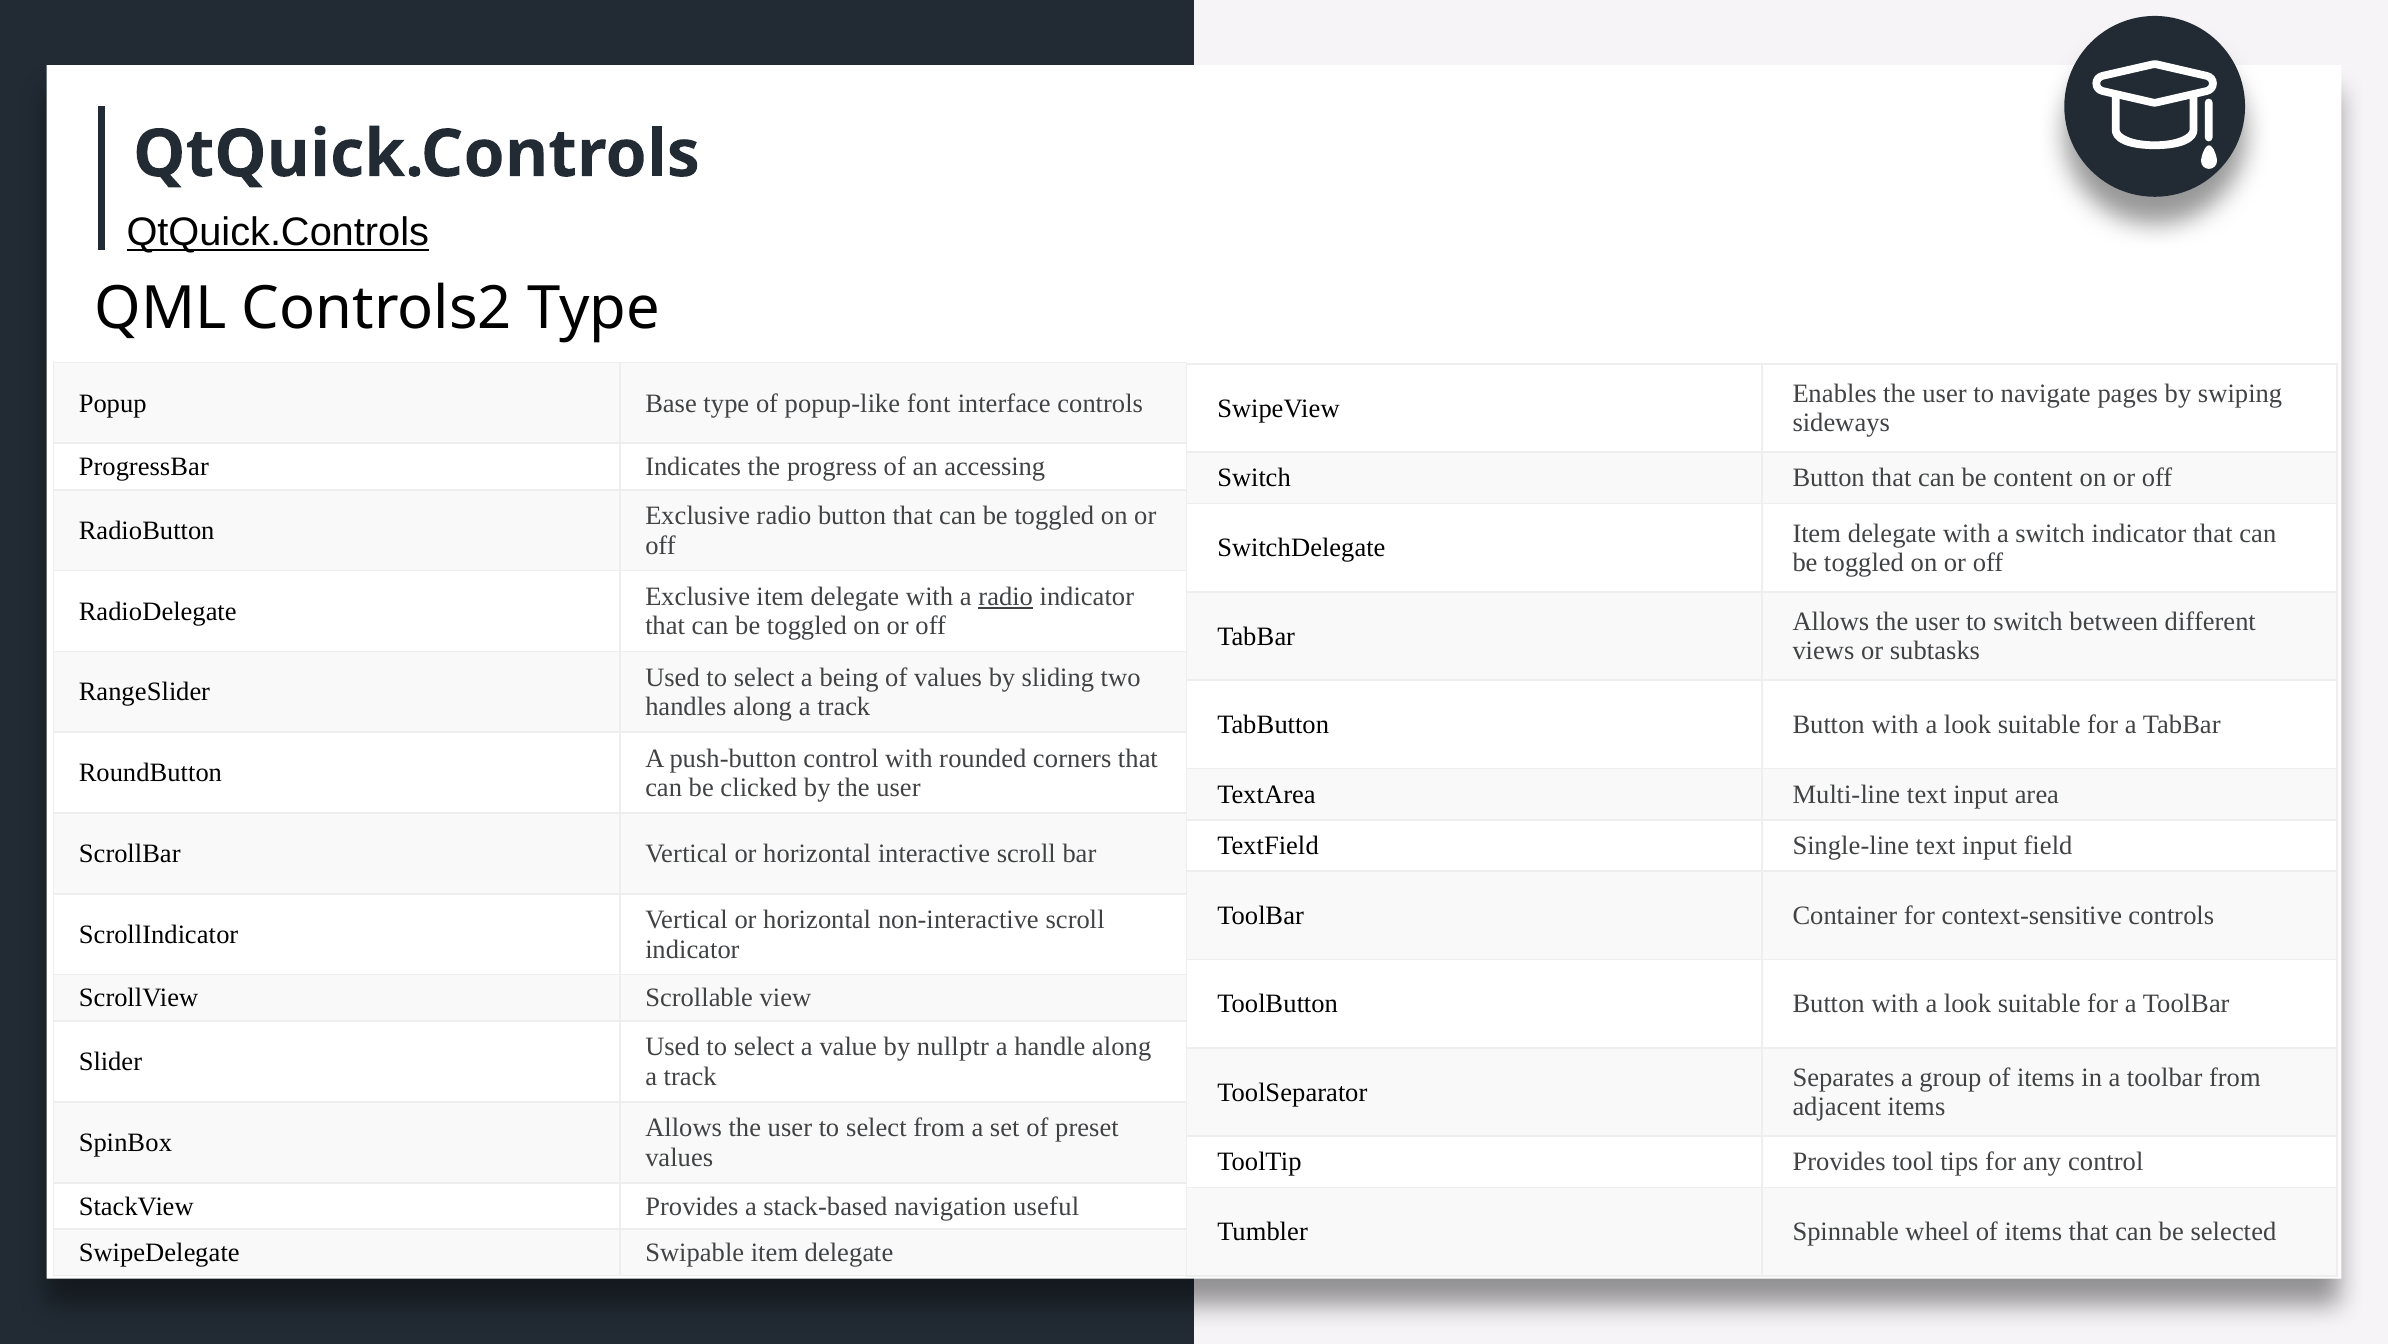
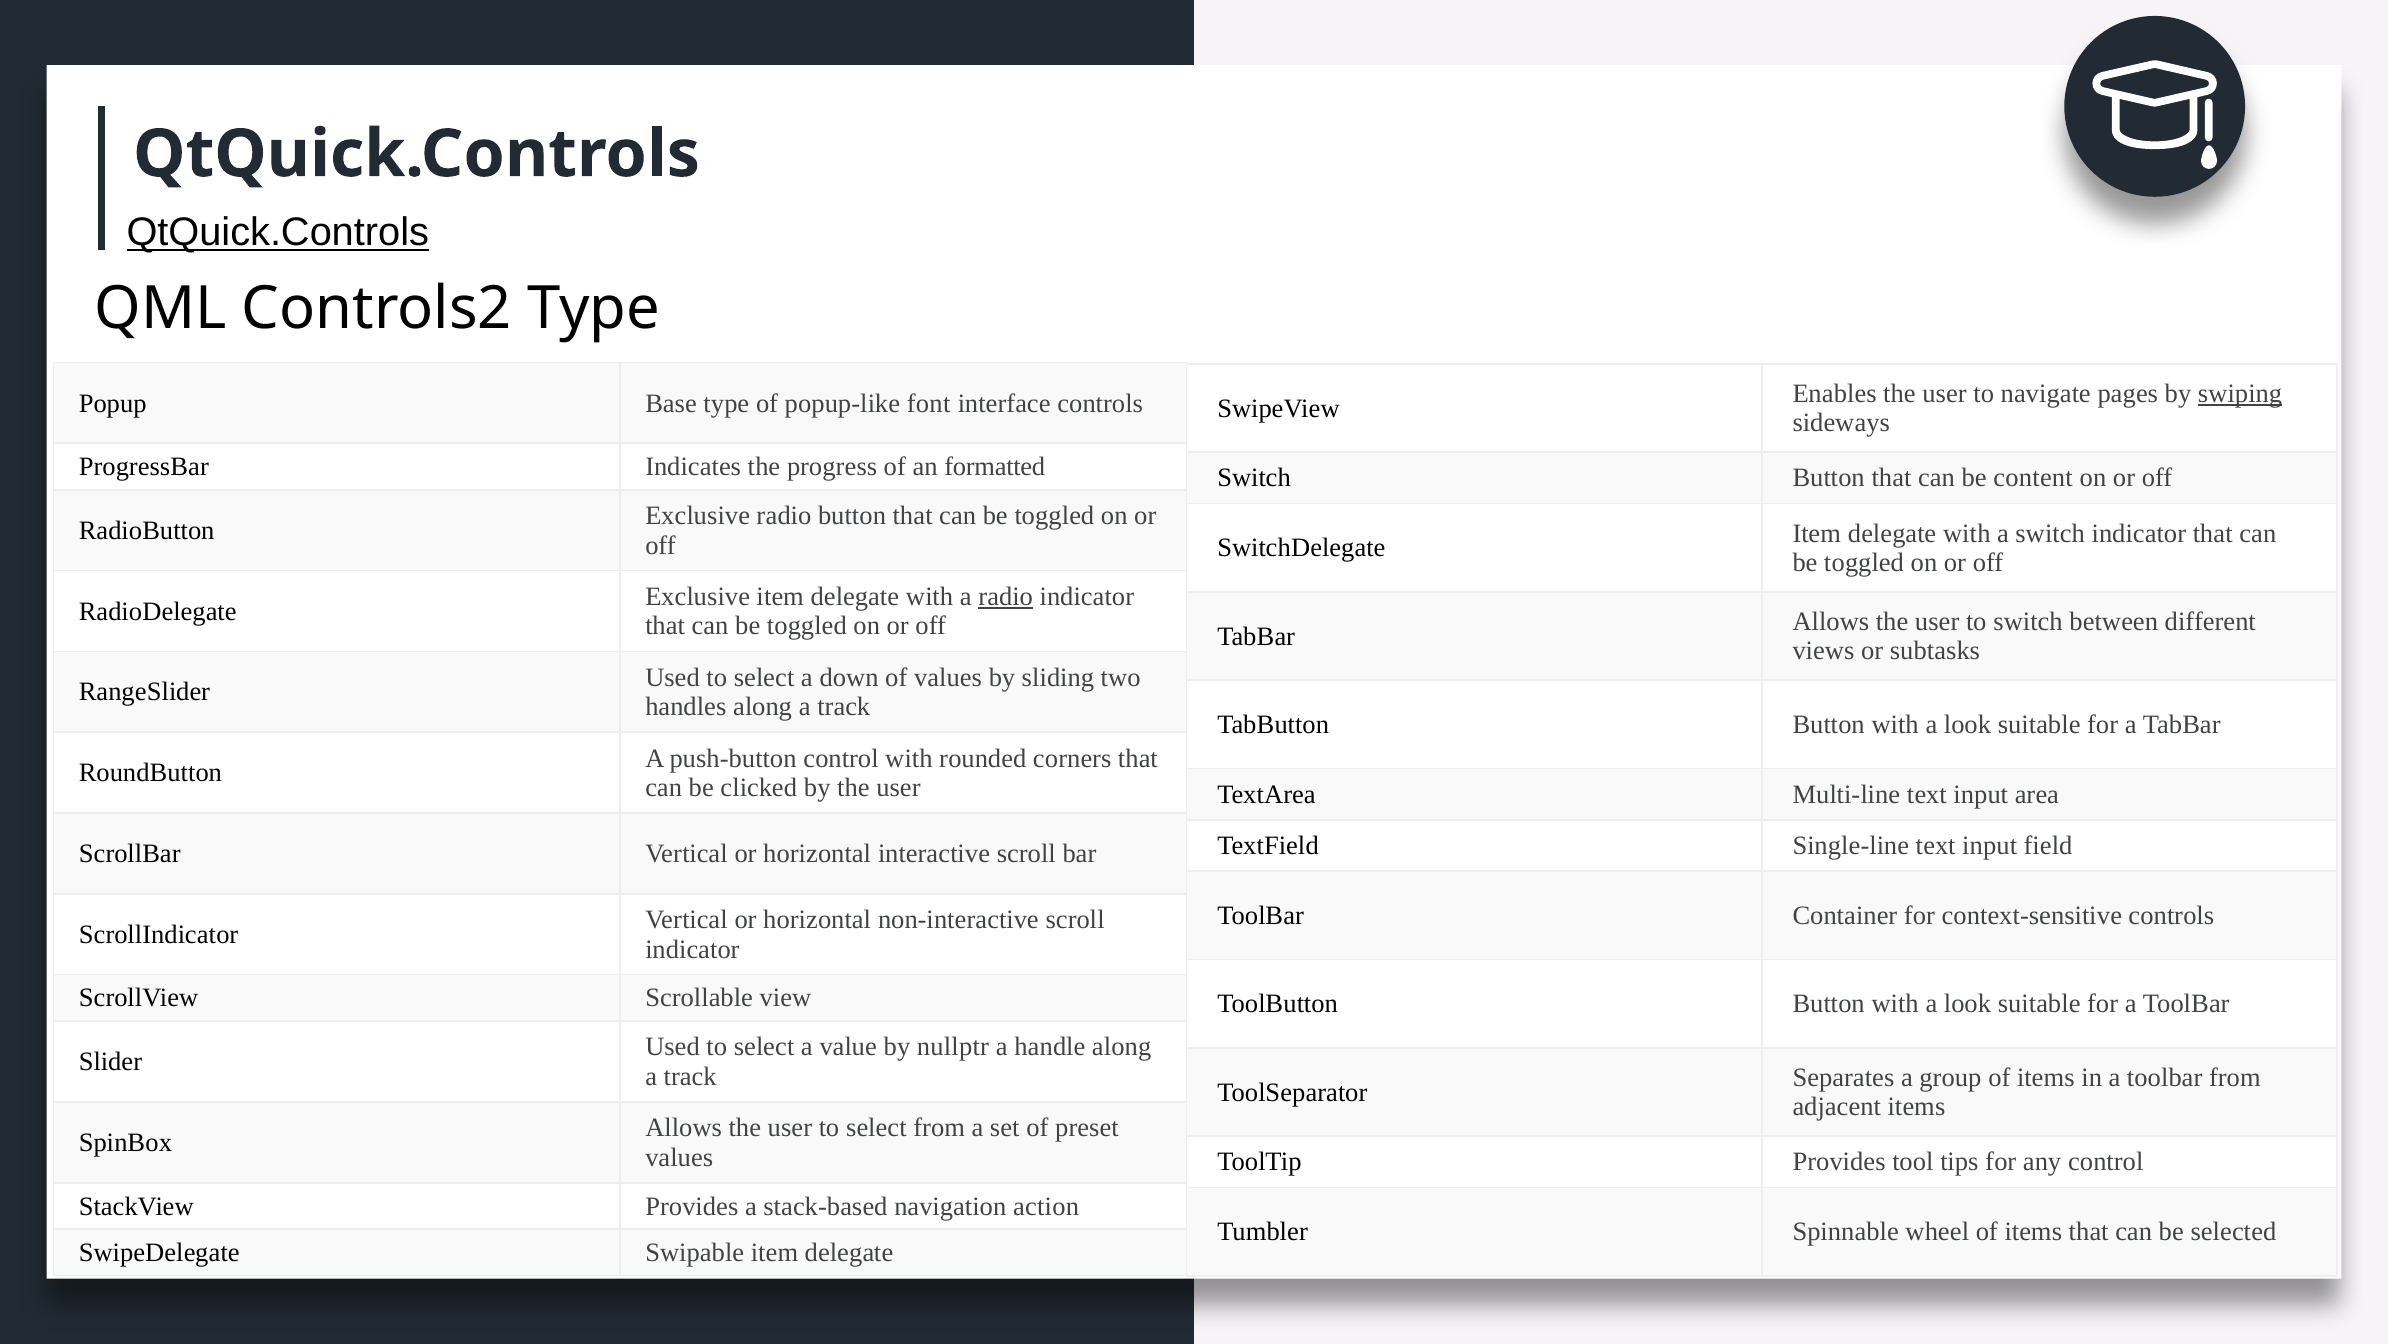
swiping underline: none -> present (2240, 393)
accessing: accessing -> formatted (995, 467)
being: being -> down (849, 677)
useful: useful -> action (1046, 1206)
